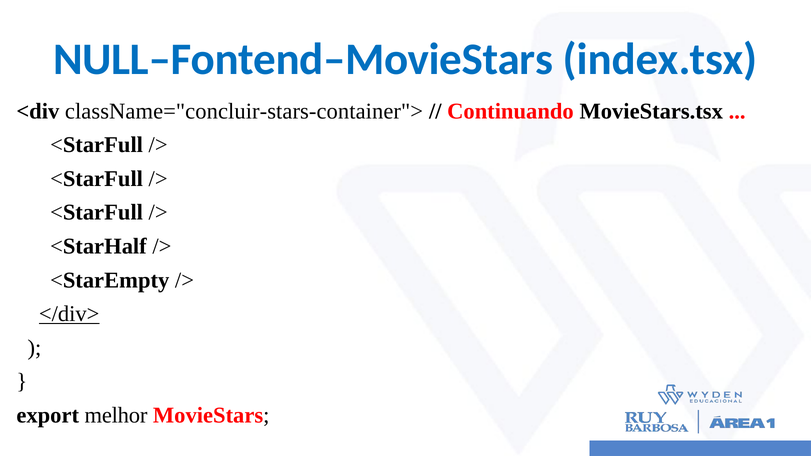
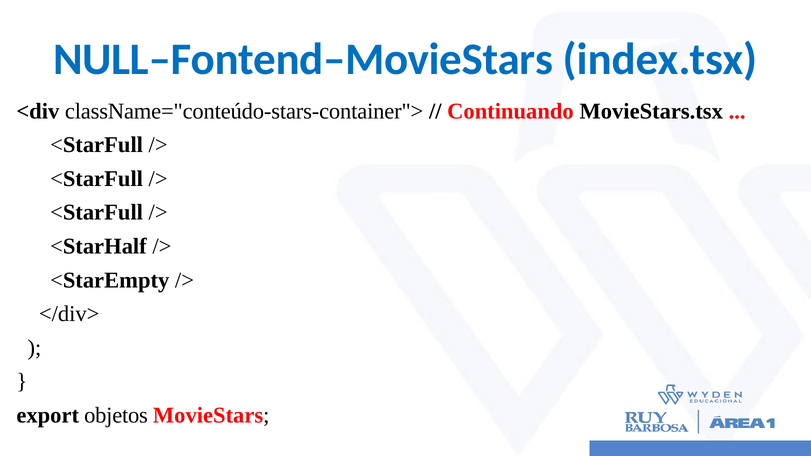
className="concluir-stars-container">: className="concluir-stars-container"> -> className="conteúdo-stars-container"> (244, 111)
</div> underline: present -> none (69, 314)
melhor: melhor -> objetos (116, 415)
